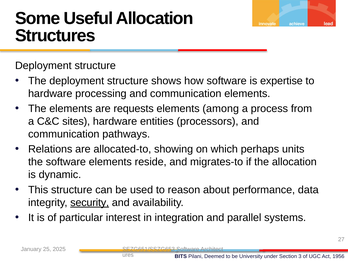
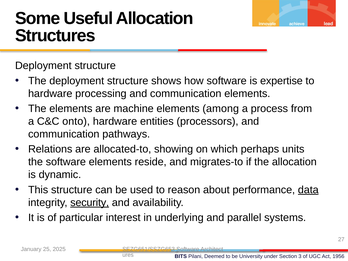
requests: requests -> machine (134, 109)
sites: sites -> onto (76, 121)
data underline: none -> present (308, 190)
integration: integration -> underlying (179, 218)
